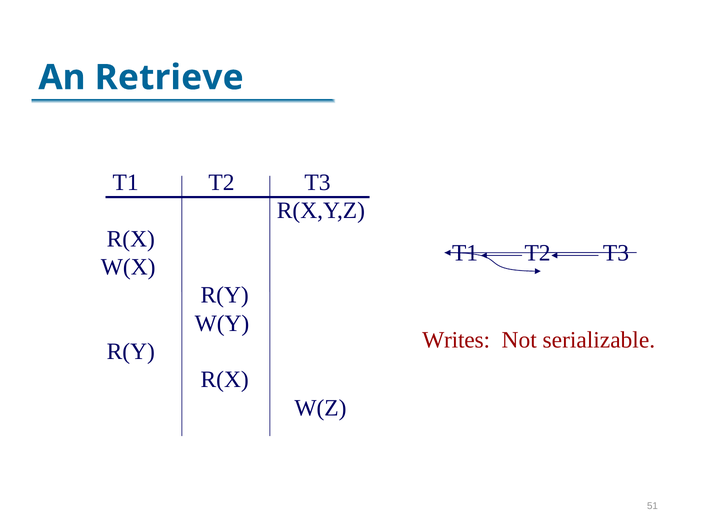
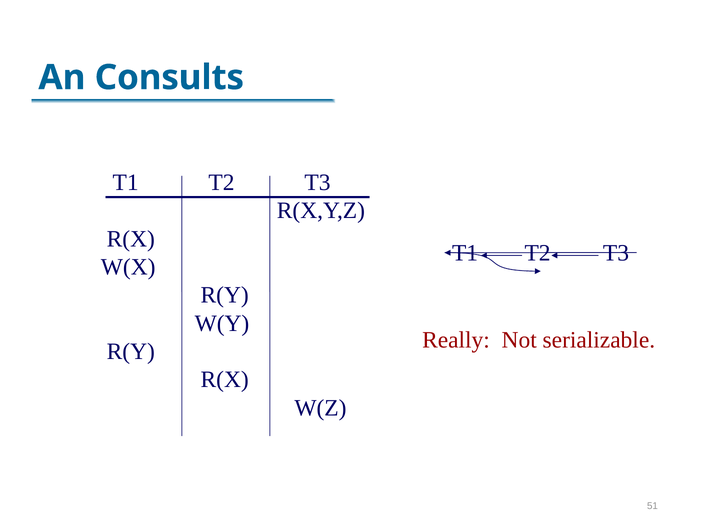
Retrieve: Retrieve -> Consults (169, 78)
Writes: Writes -> Really (456, 340)
